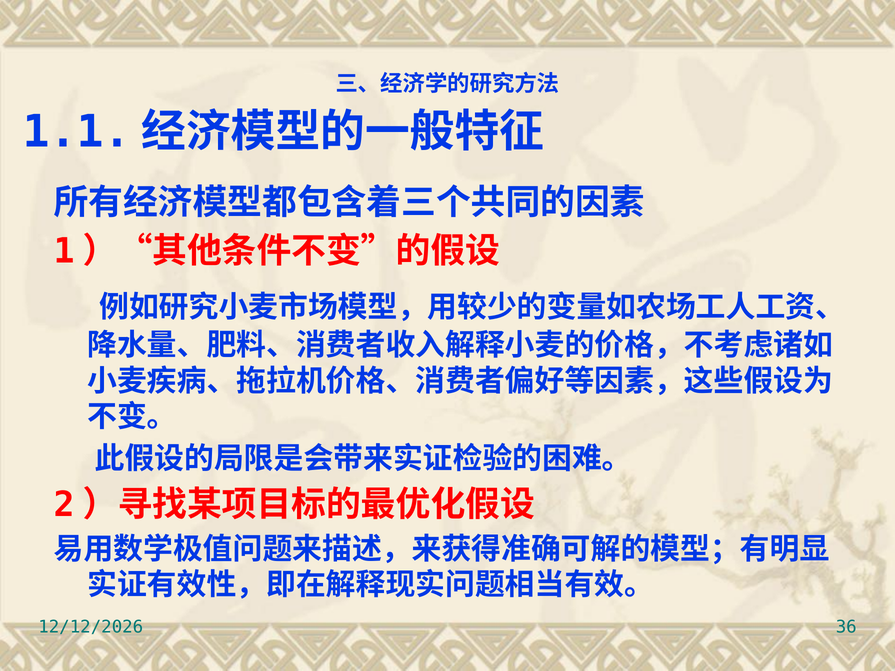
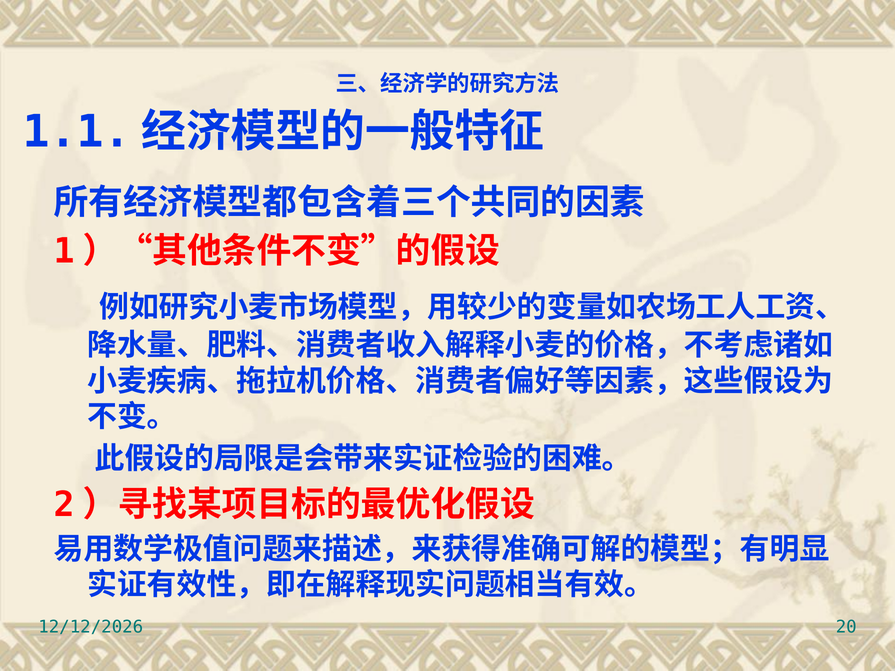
36: 36 -> 20 (846, 627)
